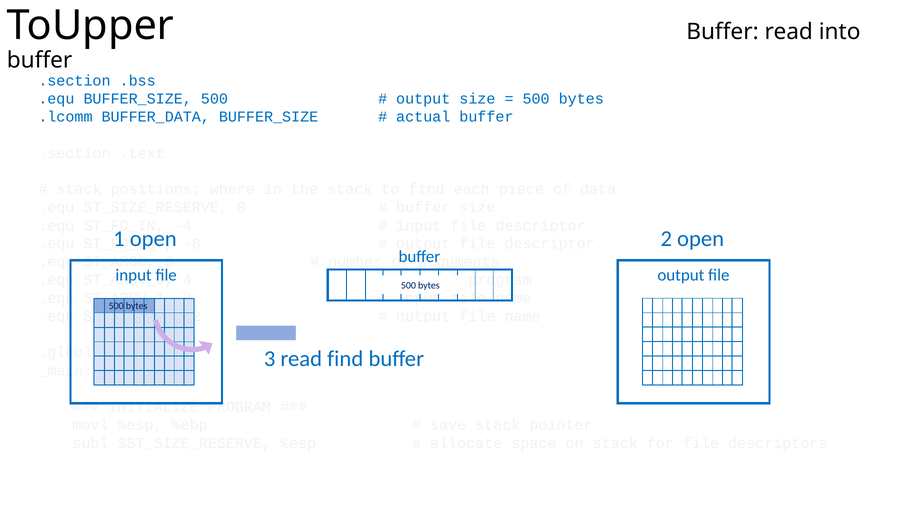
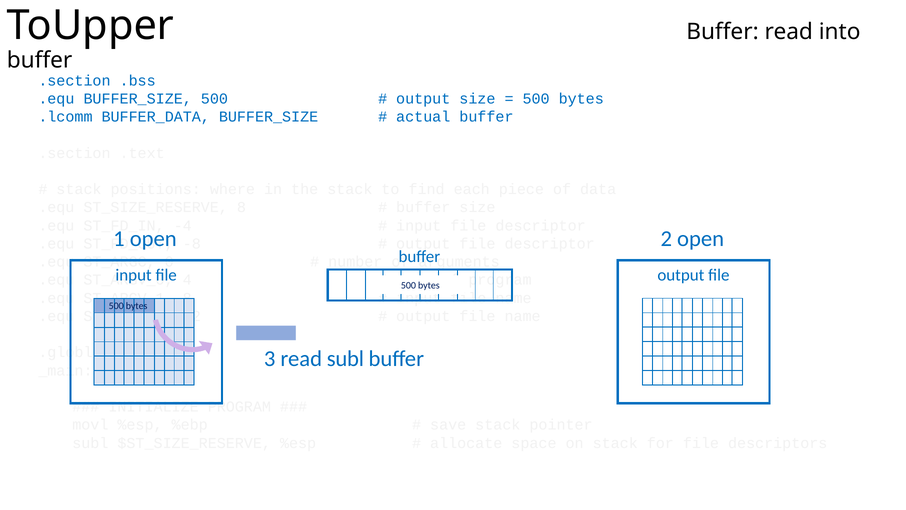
read find: find -> subl (345, 358)
